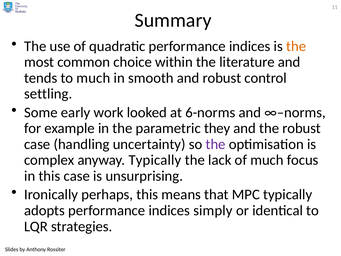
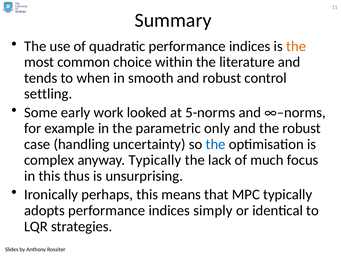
to much: much -> when (93, 78)
6-norms: 6-norms -> 5-norms (210, 112)
they: they -> only (217, 128)
the colour: purple -> blue (216, 144)
this case: case -> thus (77, 176)
